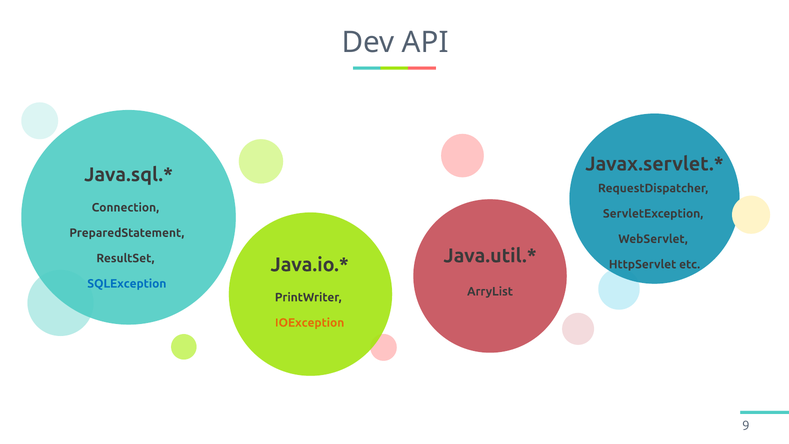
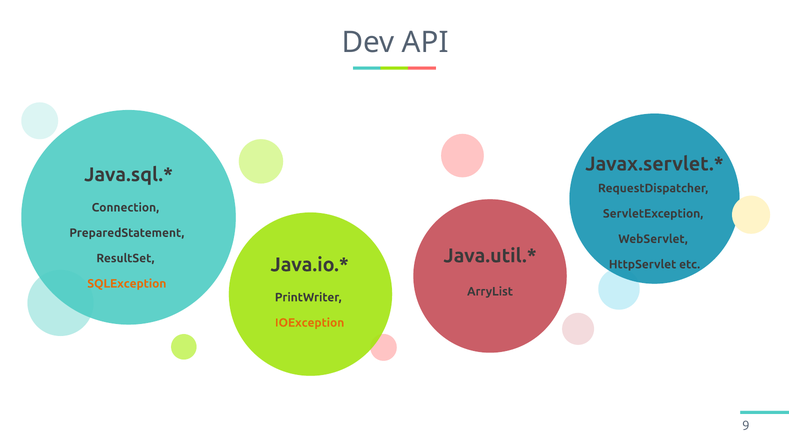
SQLException colour: blue -> orange (127, 283)
